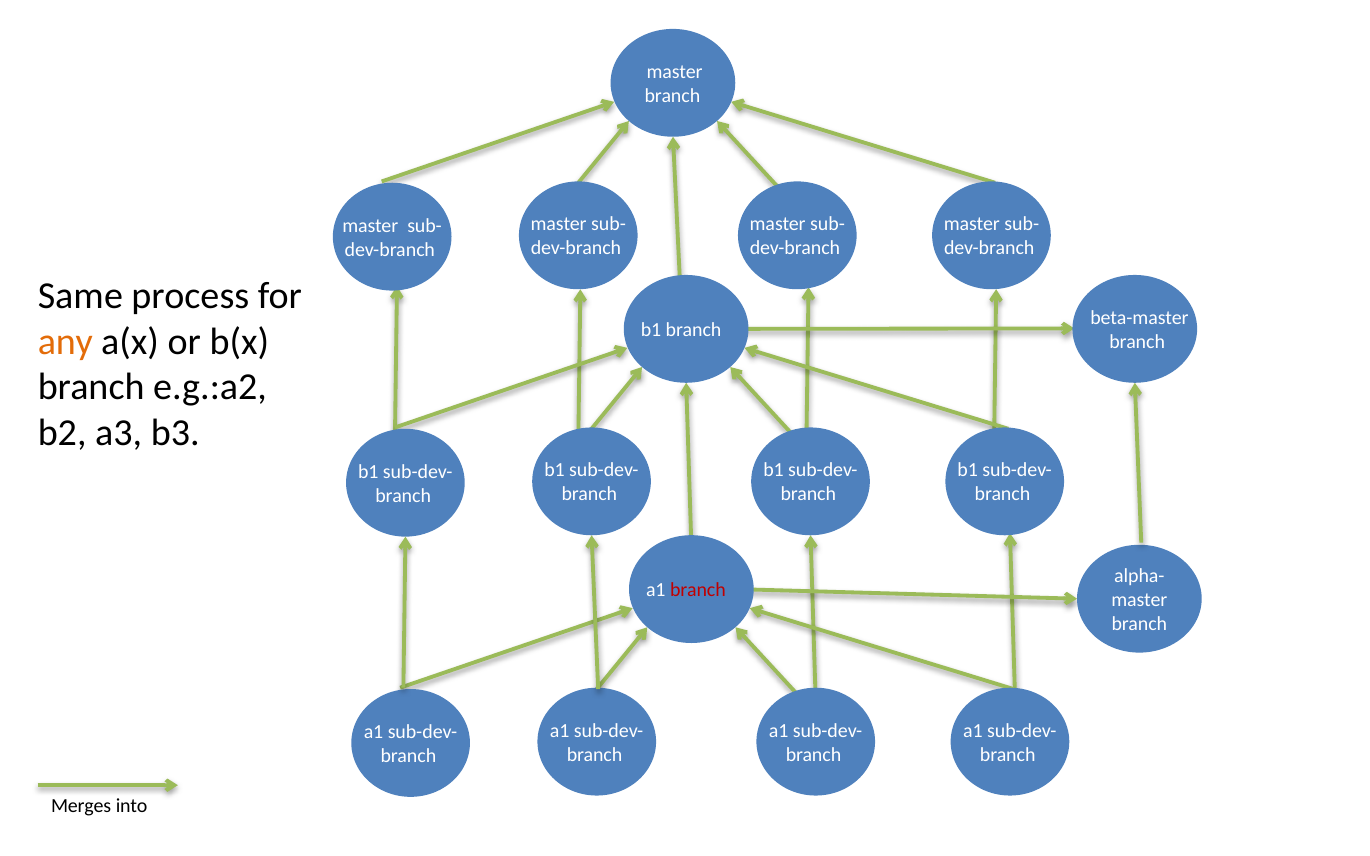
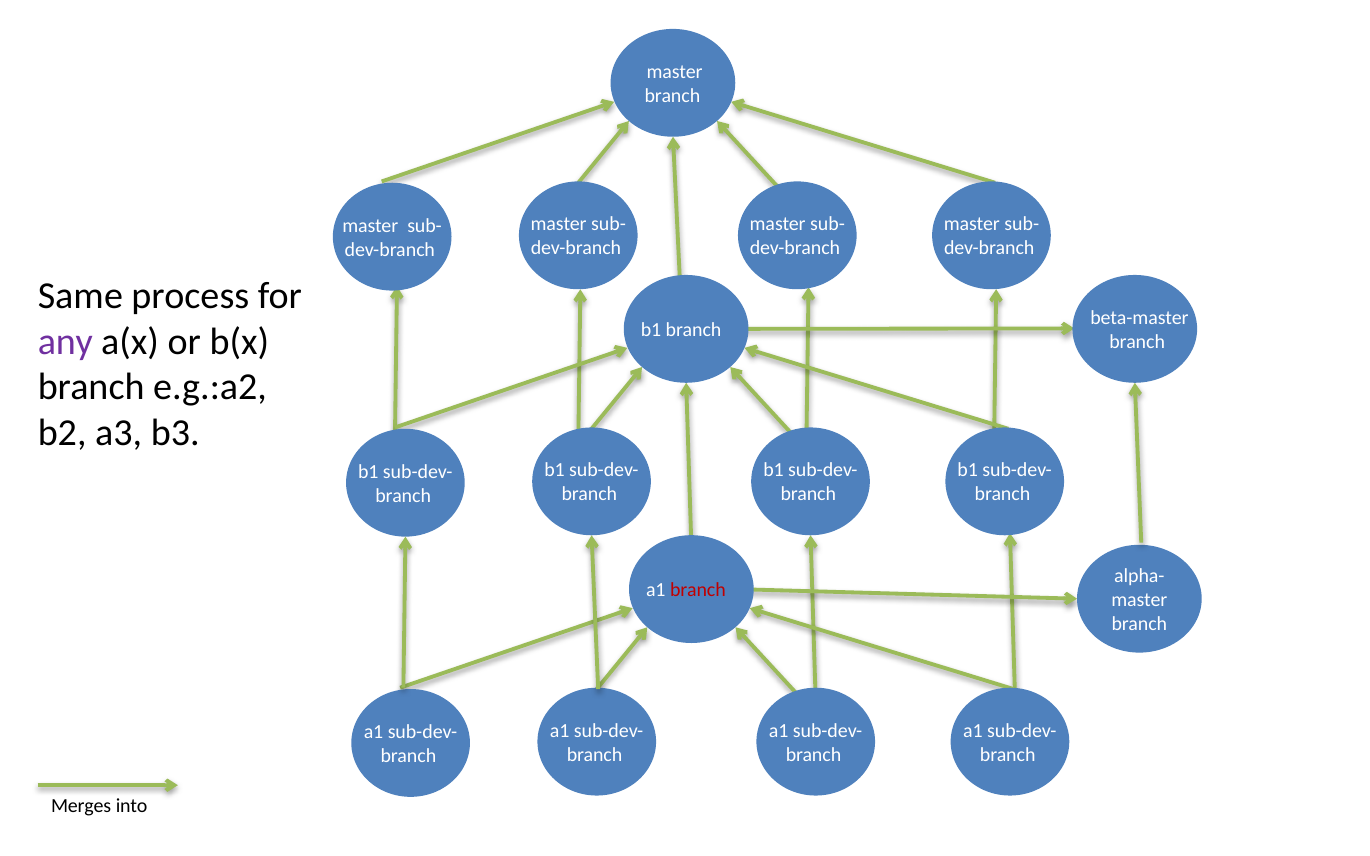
any colour: orange -> purple (65, 342)
